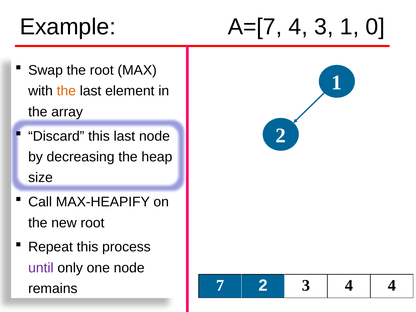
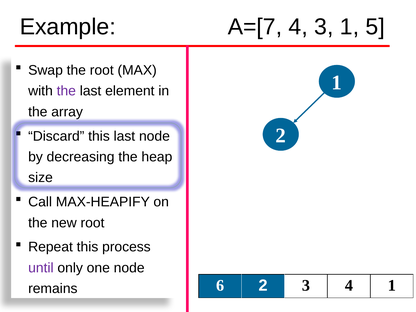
0: 0 -> 5 (375, 27)
the colour: orange -> purple (66, 91)
7: 7 -> 6 (220, 285)
4 4: 4 -> 1 (392, 285)
